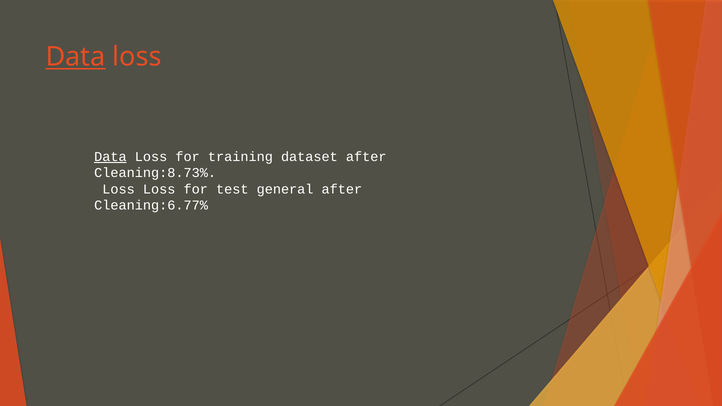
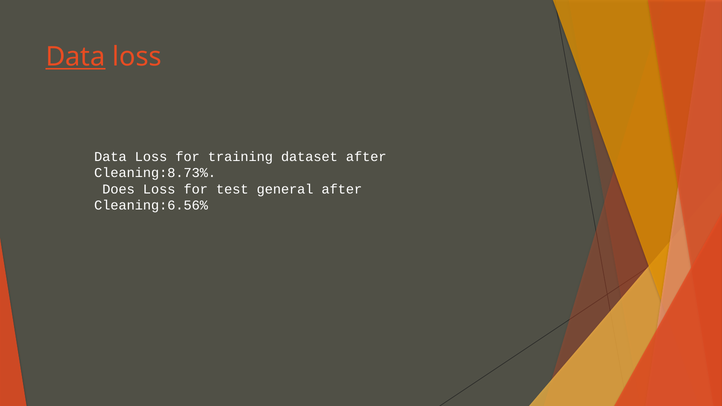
Data underline: present -> none (110, 157)
Loss: Loss -> Does (119, 189)
Cleaning:6.77%: Cleaning:6.77% -> Cleaning:6.56% (151, 205)
